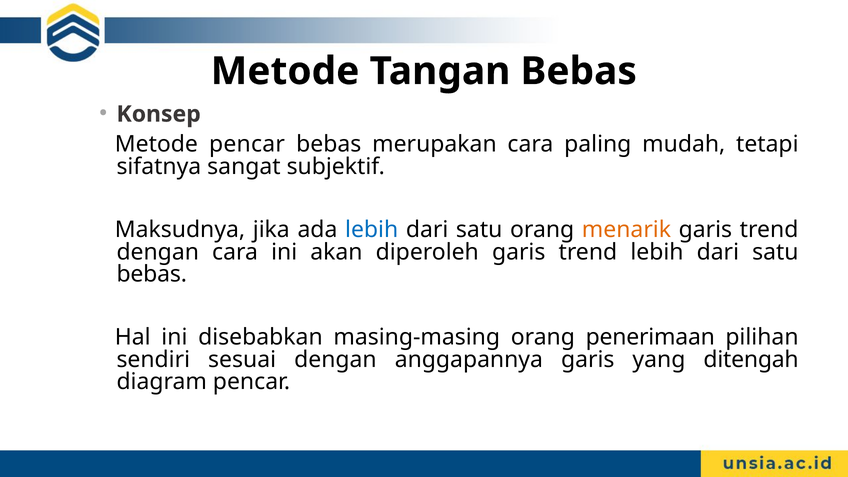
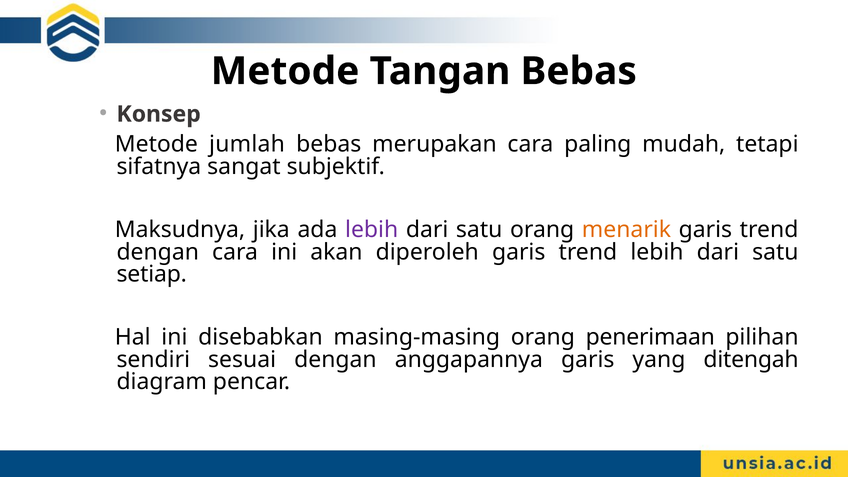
Metode pencar: pencar -> jumlah (247, 144)
lebih colour: blue -> purple (372, 230)
bebas: bebas -> setiap (152, 274)
